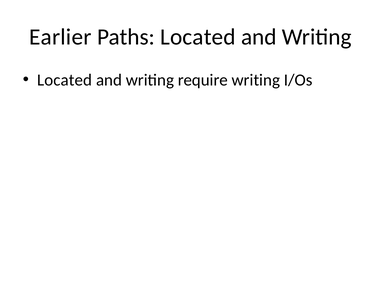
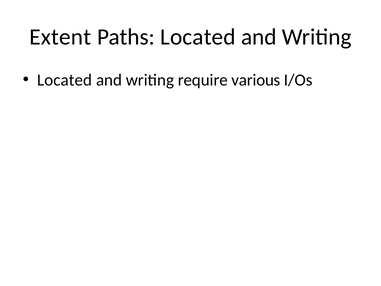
Earlier: Earlier -> Extent (60, 37)
require writing: writing -> various (256, 80)
